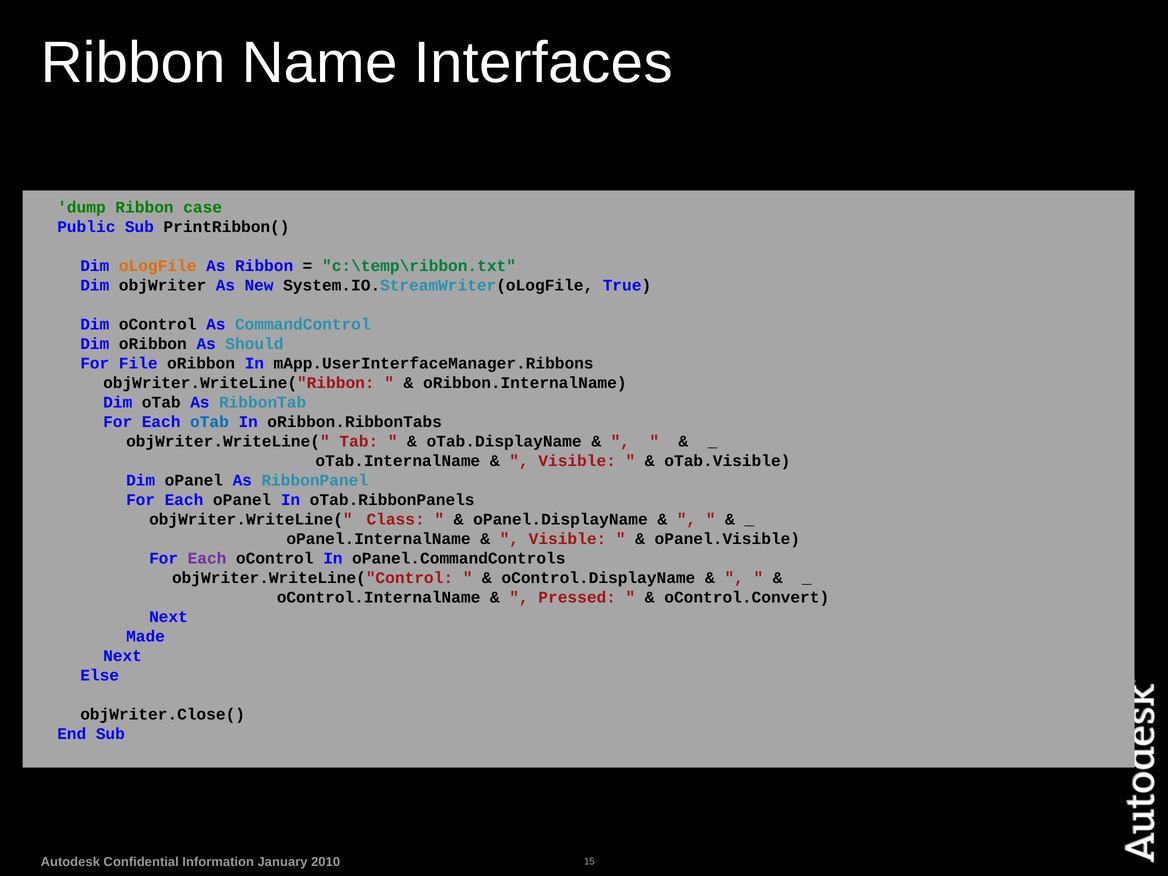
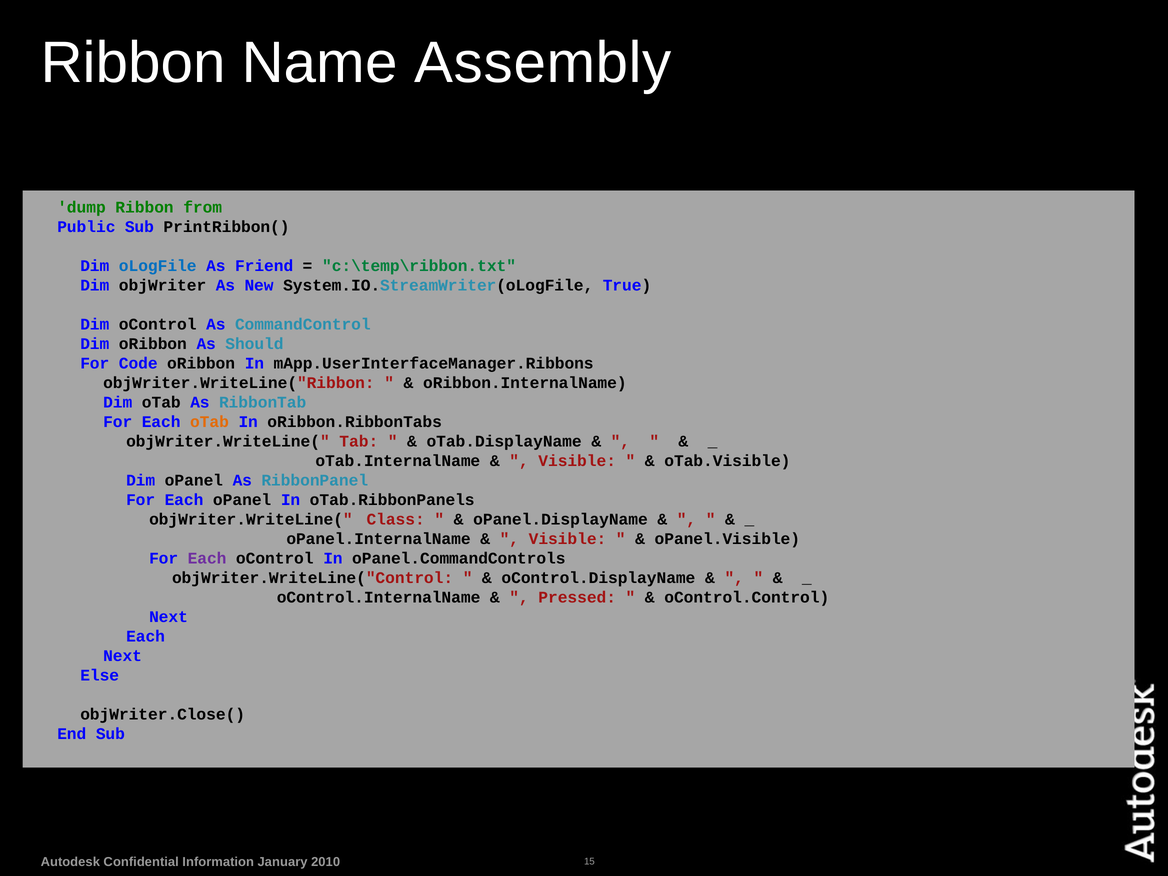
Interfaces: Interfaces -> Assembly (543, 63)
case: case -> from (203, 207)
oLogFile colour: orange -> blue (158, 266)
As Ribbon: Ribbon -> Friend (264, 266)
File: File -> Code (138, 363)
oTab colour: blue -> orange (209, 422)
oControl.Convert: oControl.Convert -> oControl.Control (747, 597)
Made: Made -> Each (146, 636)
